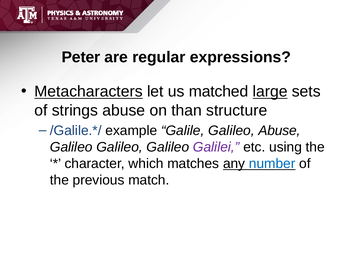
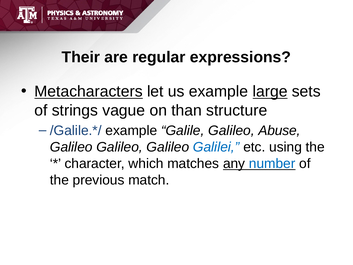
Peter: Peter -> Their (81, 57)
us matched: matched -> example (219, 91)
strings abuse: abuse -> vague (124, 110)
Galilei colour: purple -> blue (216, 147)
